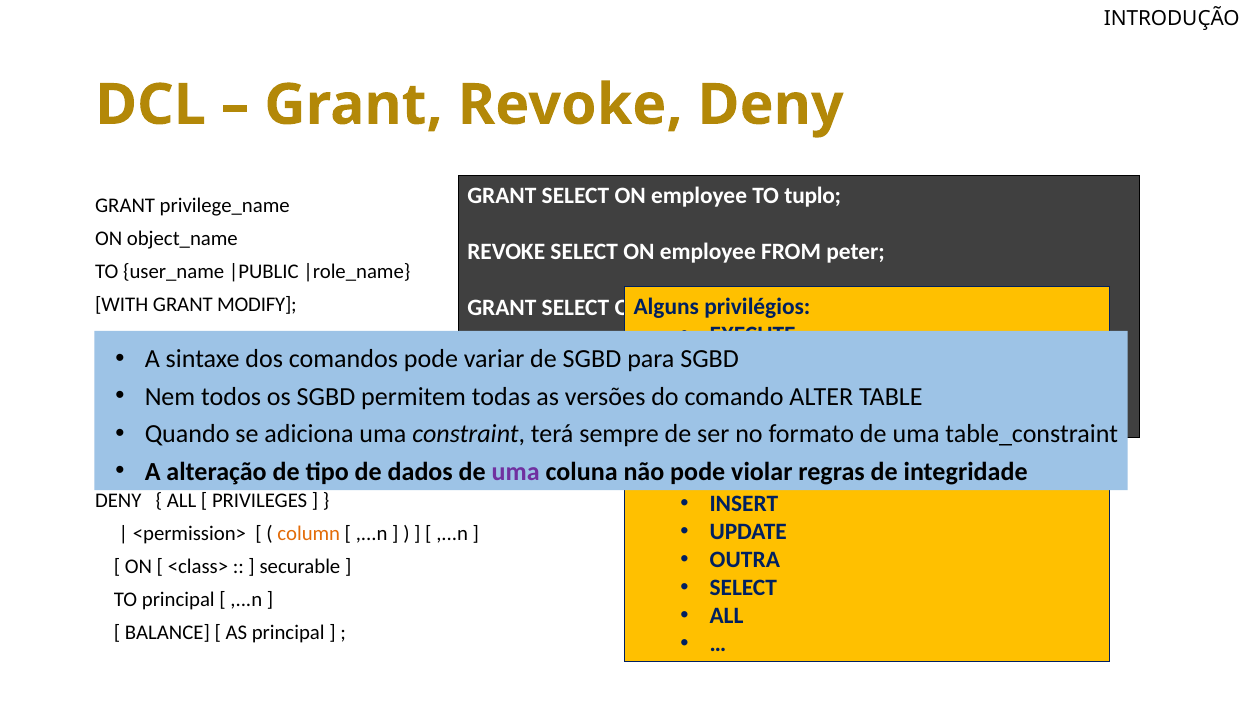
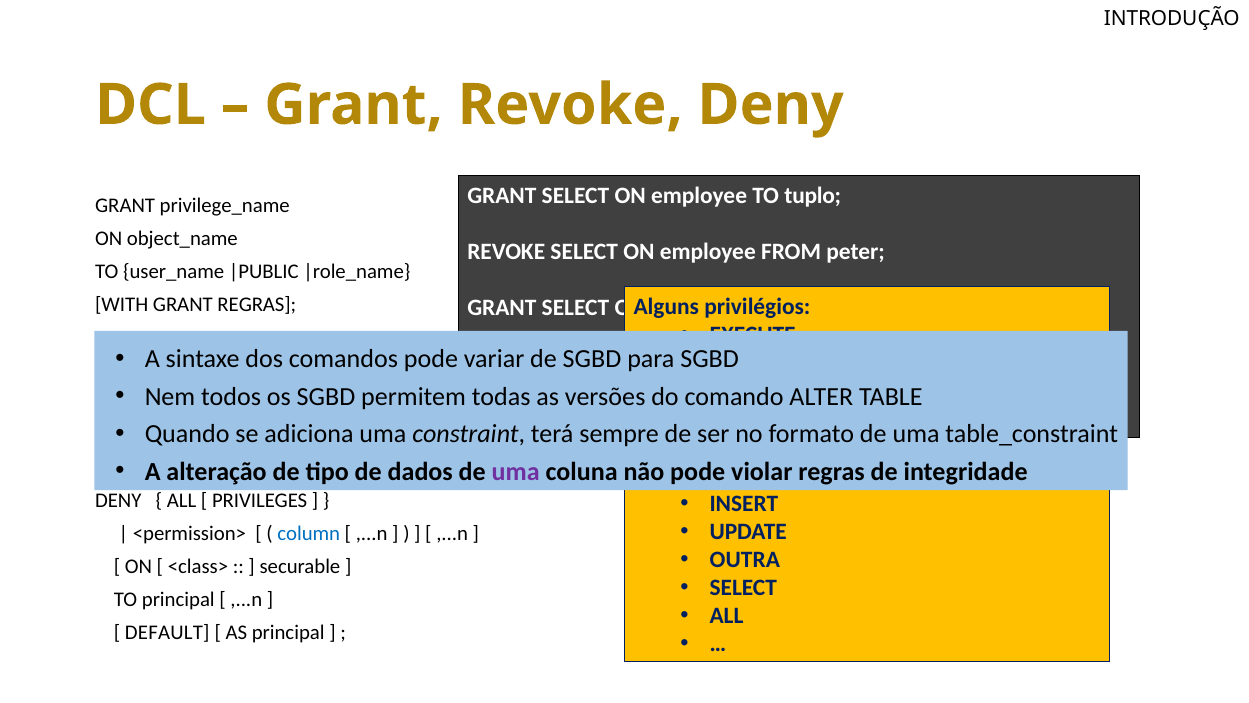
GRANT MODIFY: MODIFY -> REGRAS (257, 304)
column colour: orange -> blue (309, 533)
BALANCE: BALANCE -> DEFAULT (167, 632)
